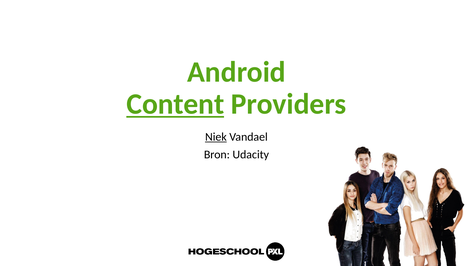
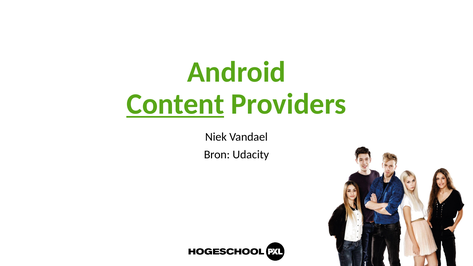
Niek underline: present -> none (216, 137)
